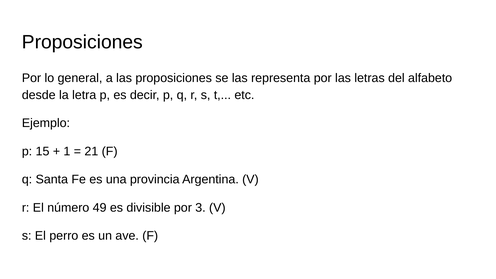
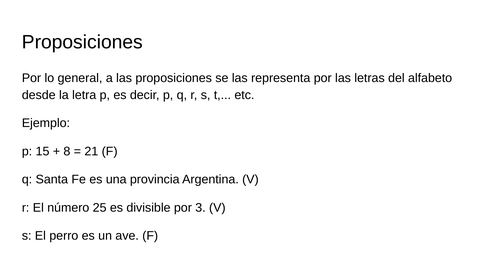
1: 1 -> 8 (67, 151)
49: 49 -> 25 (100, 208)
